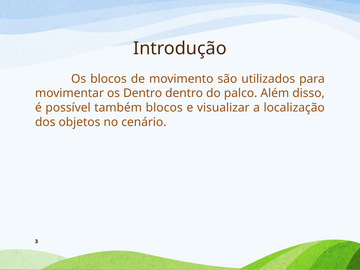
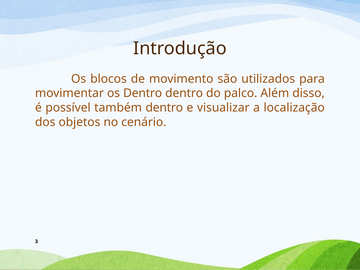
também blocos: blocos -> dentro (164, 108)
